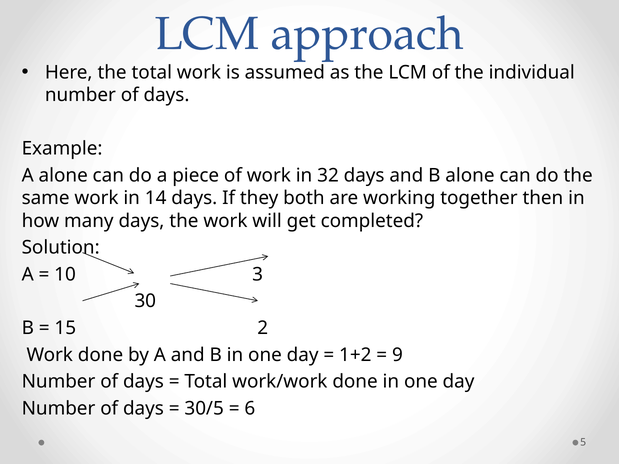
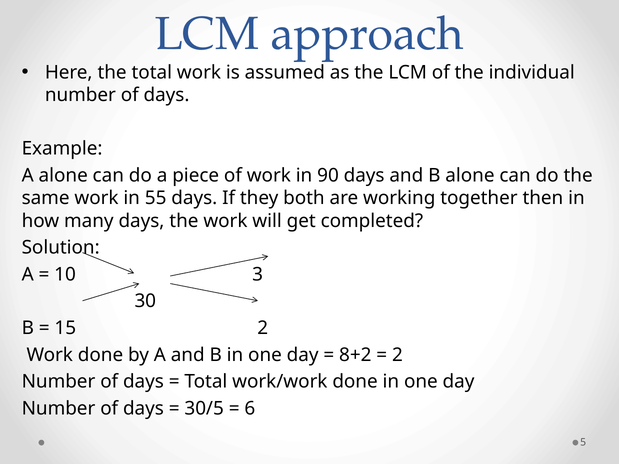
32: 32 -> 90 (328, 176)
14: 14 -> 55 (156, 198)
1+2: 1+2 -> 8+2 (355, 355)
9: 9 -> 2 (397, 355)
